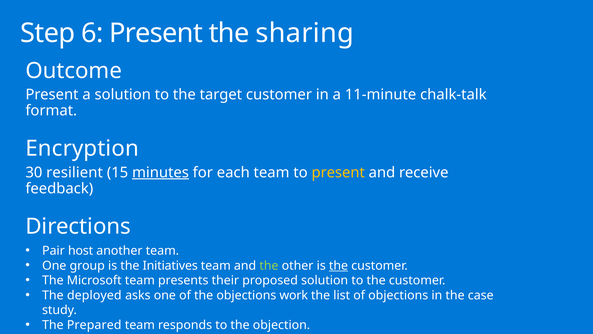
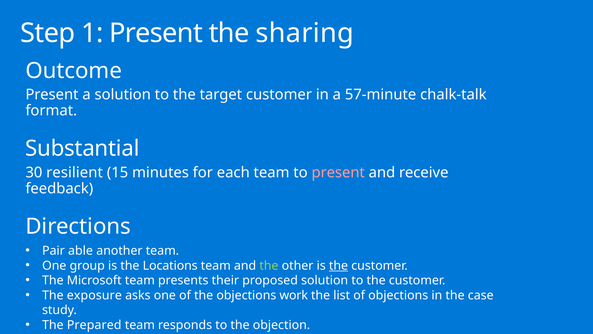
6: 6 -> 1 (92, 33)
11-minute: 11-minute -> 57-minute (381, 94)
Encryption: Encryption -> Substantial (82, 148)
minutes underline: present -> none (161, 172)
present colour: yellow -> pink (338, 172)
host: host -> able (81, 250)
Initiatives: Initiatives -> Locations (170, 265)
deployed: deployed -> exposure (94, 295)
